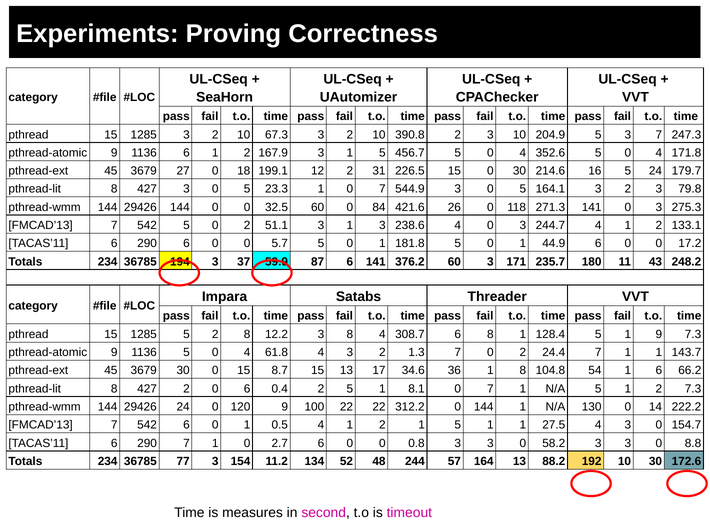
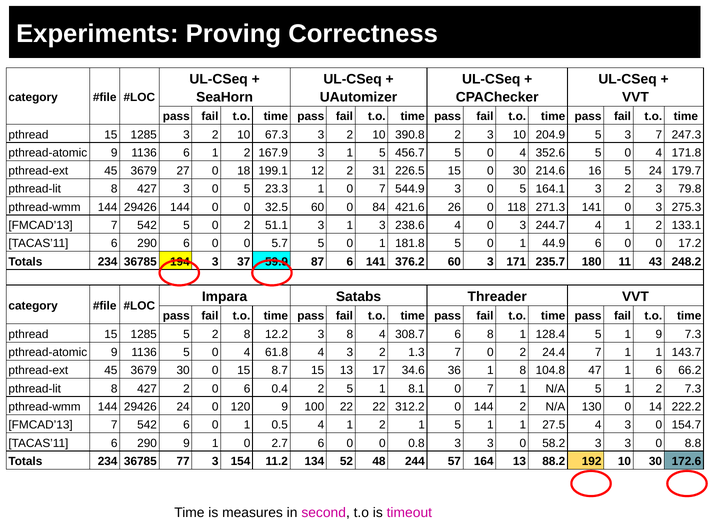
54: 54 -> 47 (595, 371)
144 1: 1 -> 2 (523, 407)
290 7: 7 -> 9 (186, 444)
